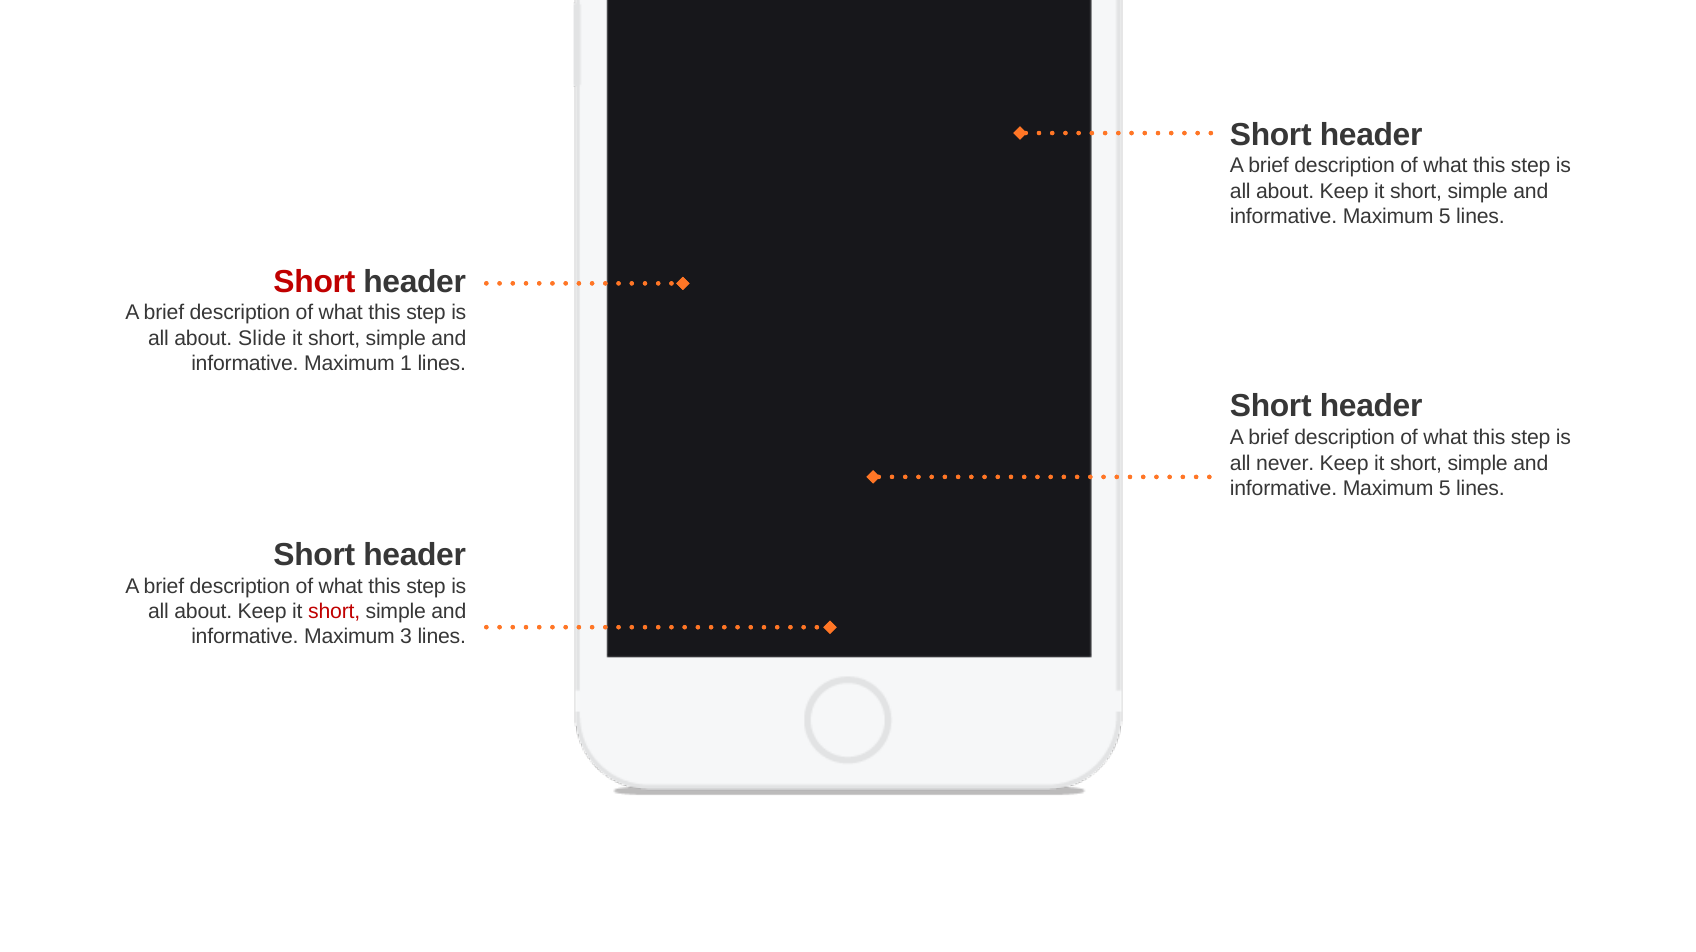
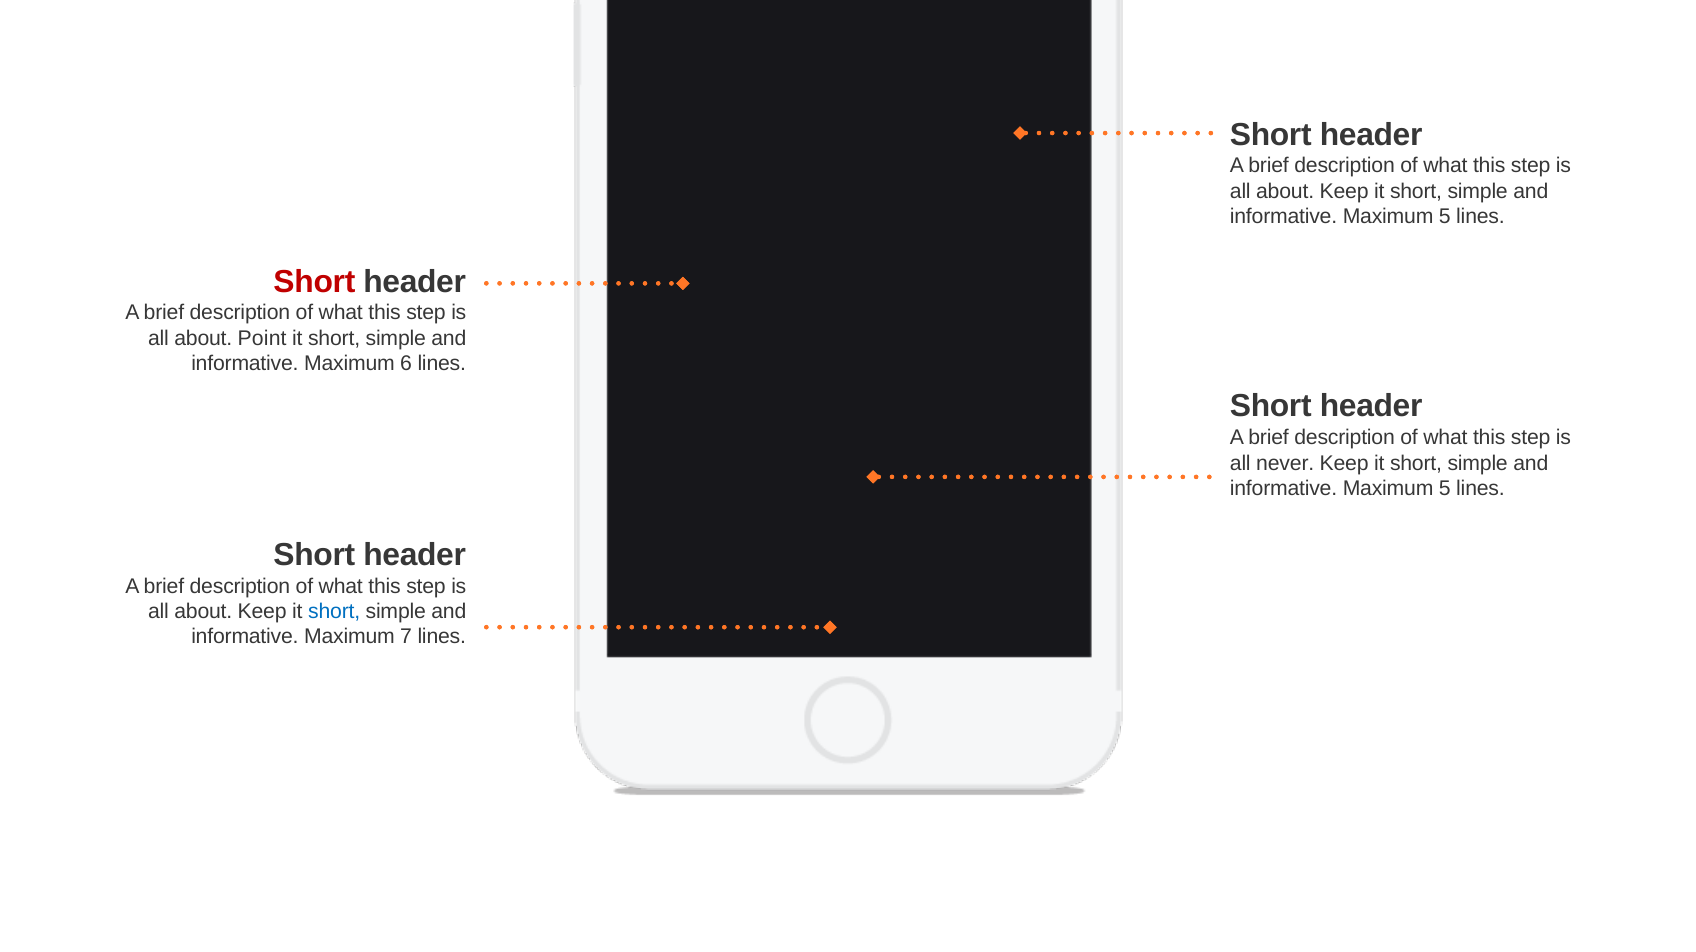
Slide: Slide -> Point (262, 338)
1: 1 -> 6 (406, 364)
short colour: red -> blue (334, 611)
3: 3 -> 7 (406, 637)
